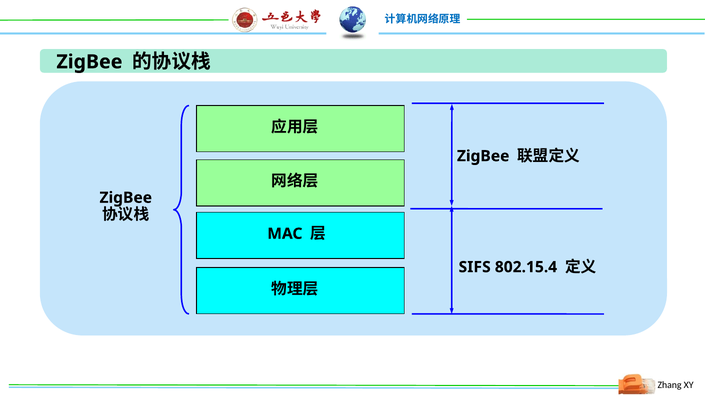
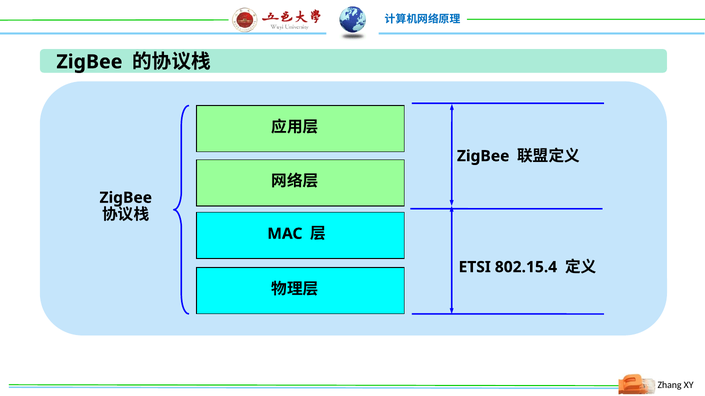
SIFS: SIFS -> ETSI (475, 267)
